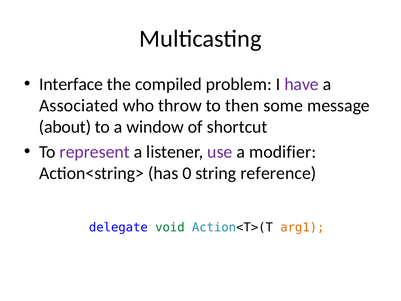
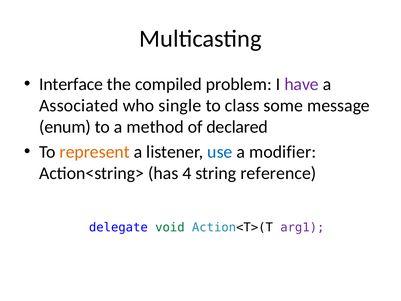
throw: throw -> single (180, 106)
then: then -> class (242, 106)
about: about -> enum (65, 127)
window: window -> method (155, 127)
shortcut: shortcut -> declared (237, 127)
represent colour: purple -> orange (95, 152)
use colour: purple -> blue (220, 152)
0: 0 -> 4 (187, 173)
arg1 colour: orange -> purple (302, 227)
